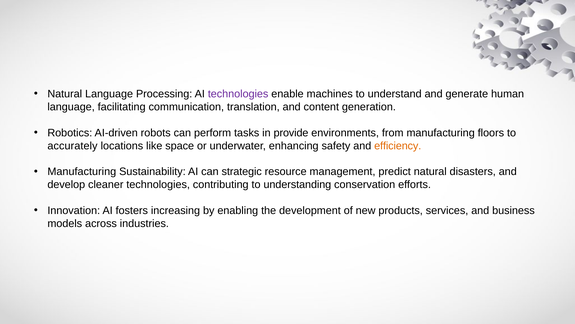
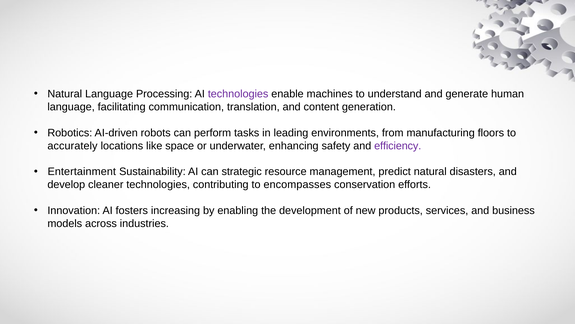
provide: provide -> leading (291, 133)
efficiency colour: orange -> purple (398, 146)
Manufacturing: Manufacturing -> Entertainment (82, 171)
understanding: understanding -> encompasses (297, 184)
